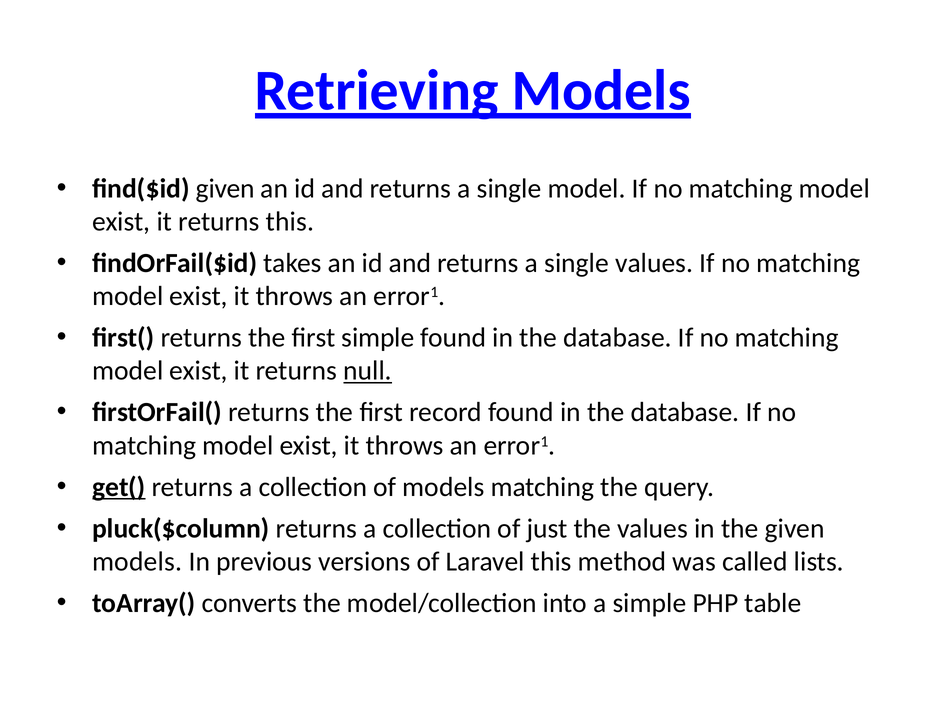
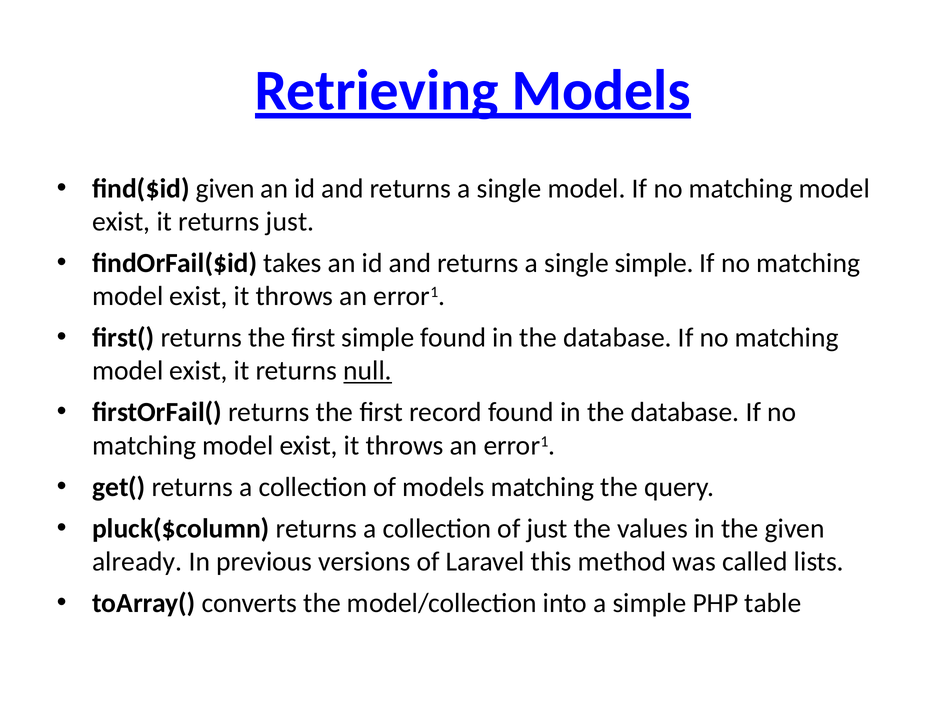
returns this: this -> just (290, 222)
single values: values -> simple (654, 263)
get( underline: present -> none (119, 487)
models: models -> already (137, 562)
